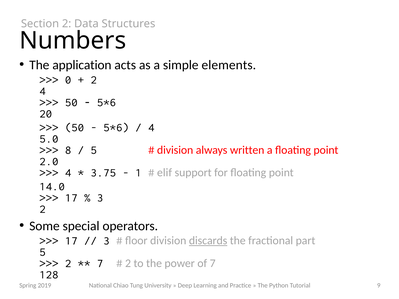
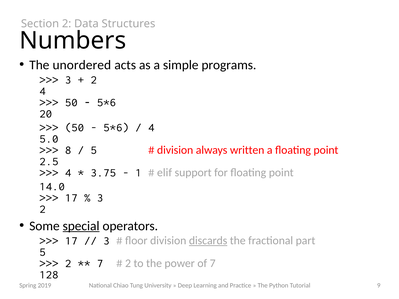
application: application -> unordered (82, 65)
elements: elements -> programs (229, 65)
0: 0 -> 3 (68, 80)
2.0: 2.0 -> 2.5 (49, 161)
special underline: none -> present (81, 226)
